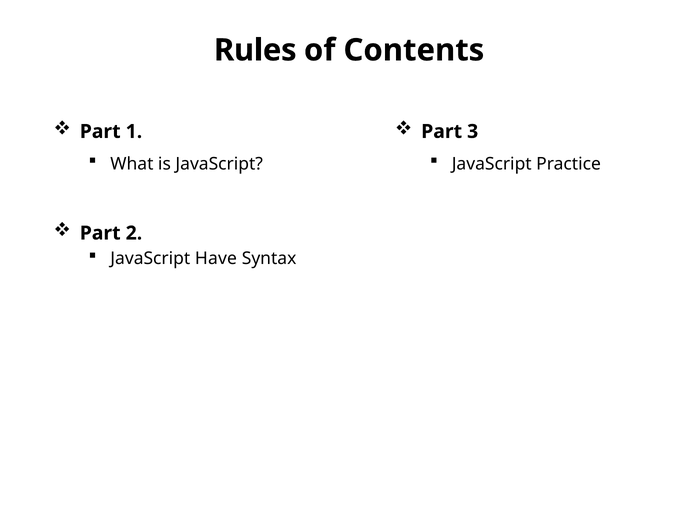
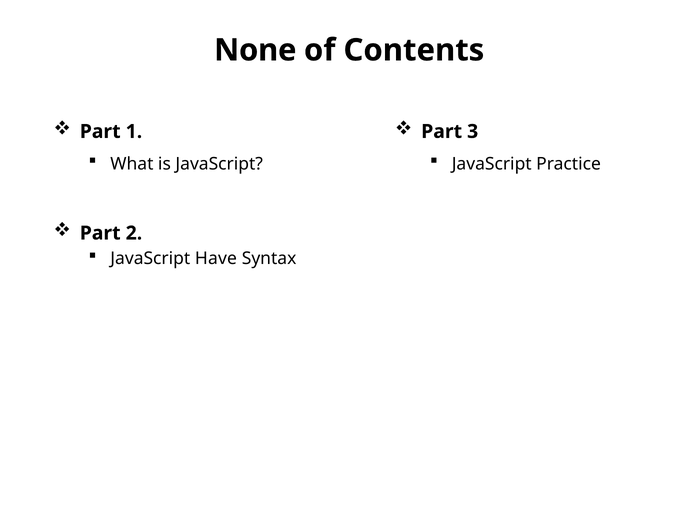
Rules: Rules -> None (255, 50)
